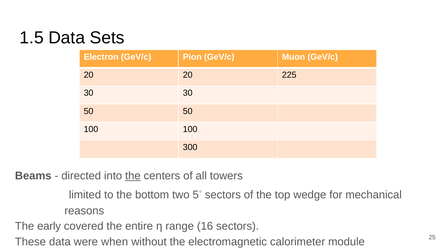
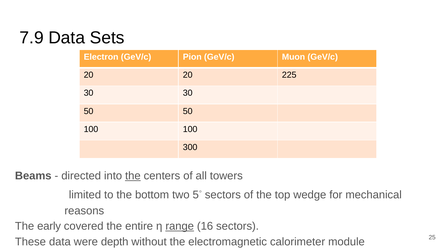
1.5: 1.5 -> 7.9 (32, 38)
range underline: none -> present (180, 226)
when: when -> depth (115, 242)
